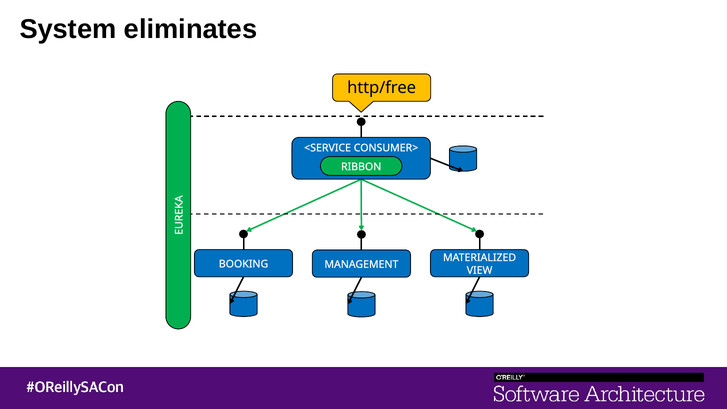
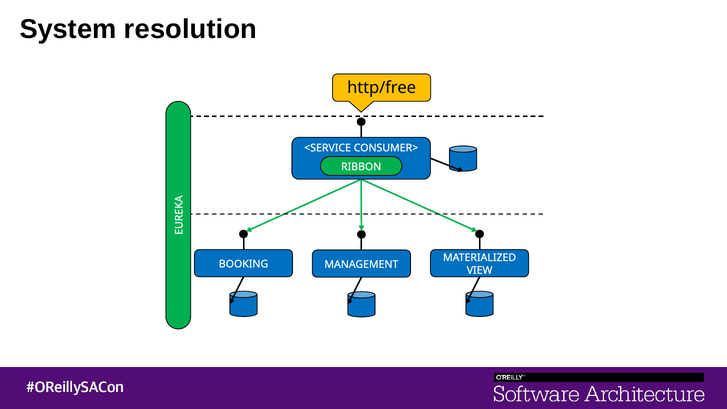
eliminates: eliminates -> resolution (191, 29)
